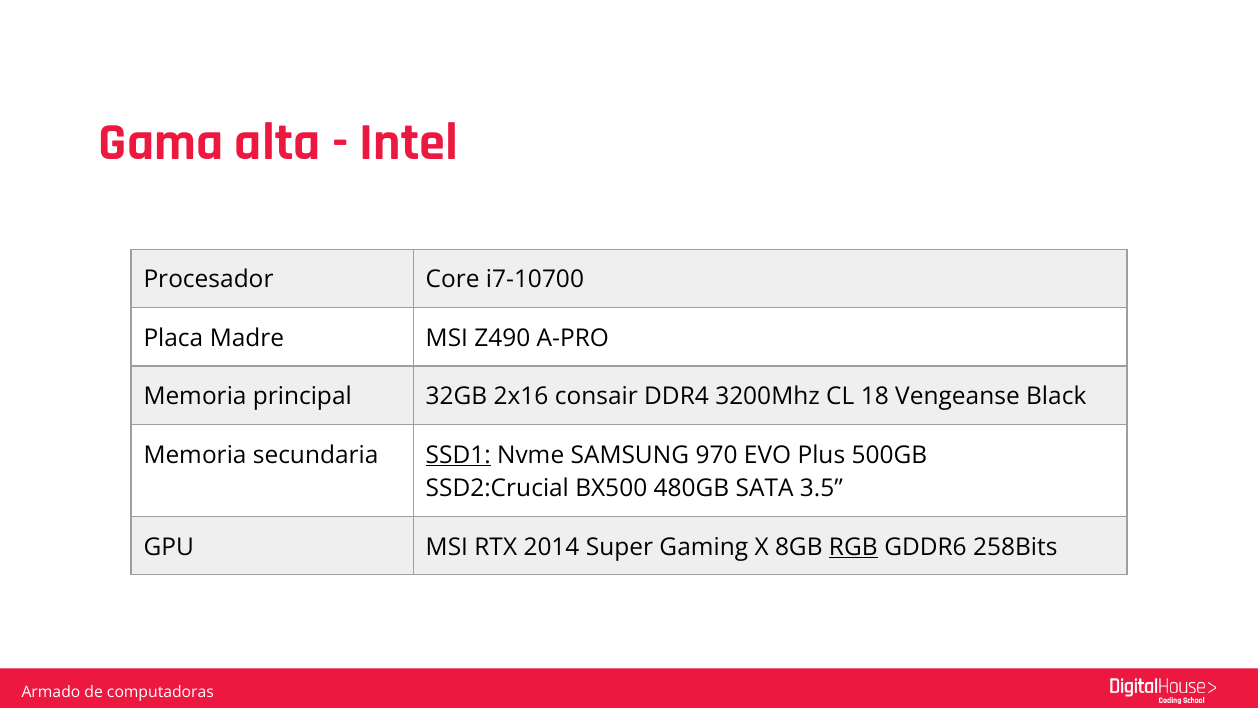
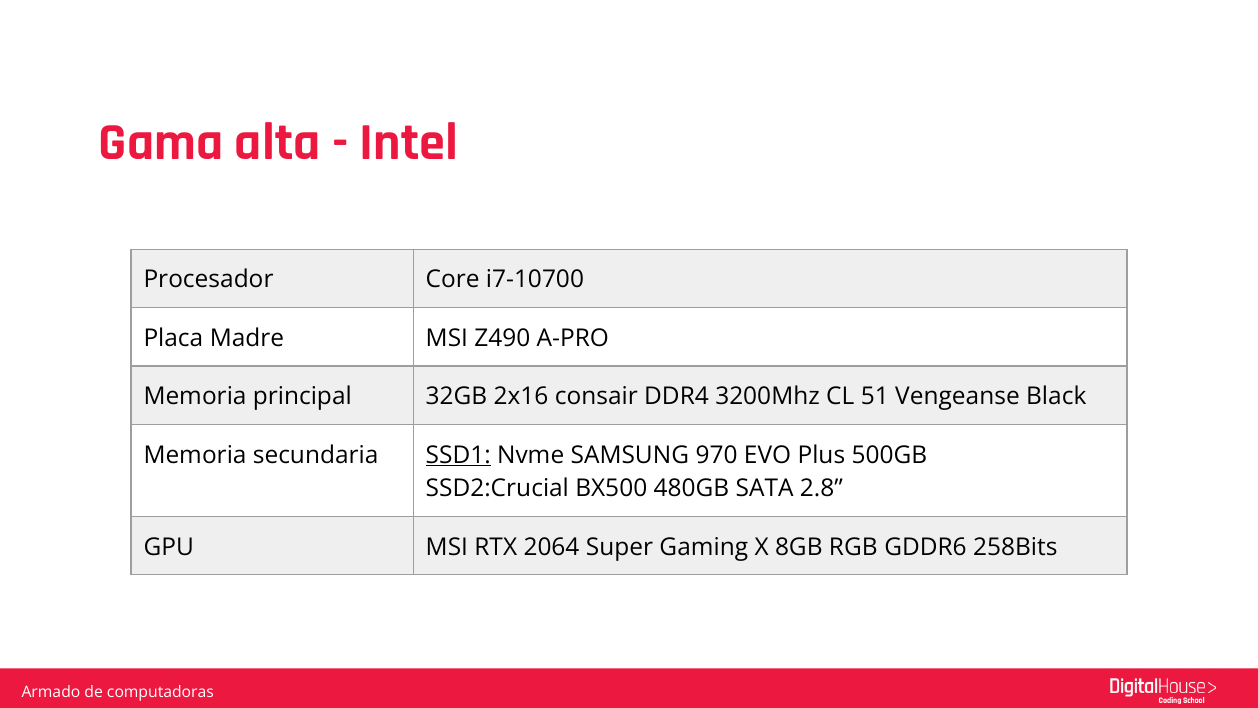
18: 18 -> 51 (875, 397)
3.5: 3.5 -> 2.8 (821, 488)
2014: 2014 -> 2064 (551, 547)
RGB underline: present -> none (853, 547)
